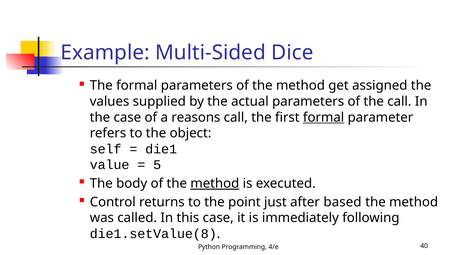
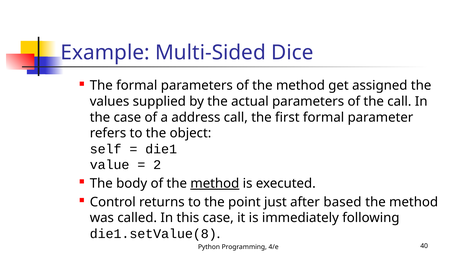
reasons: reasons -> address (196, 118)
formal underline: present -> none (324, 118)
5: 5 -> 2 (157, 165)
